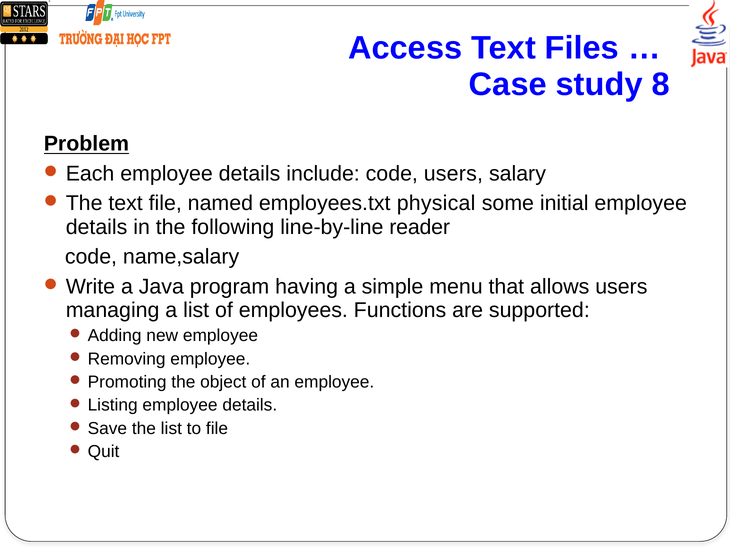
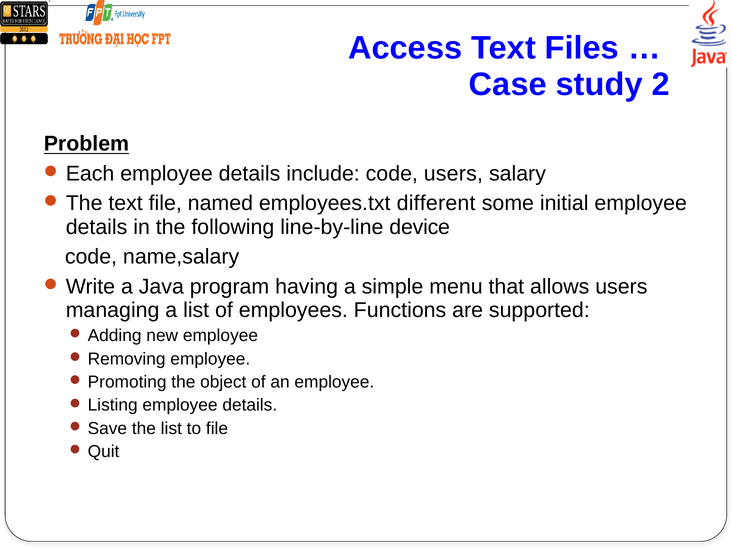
8: 8 -> 2 (661, 85)
physical: physical -> different (436, 203)
reader: reader -> device (420, 227)
